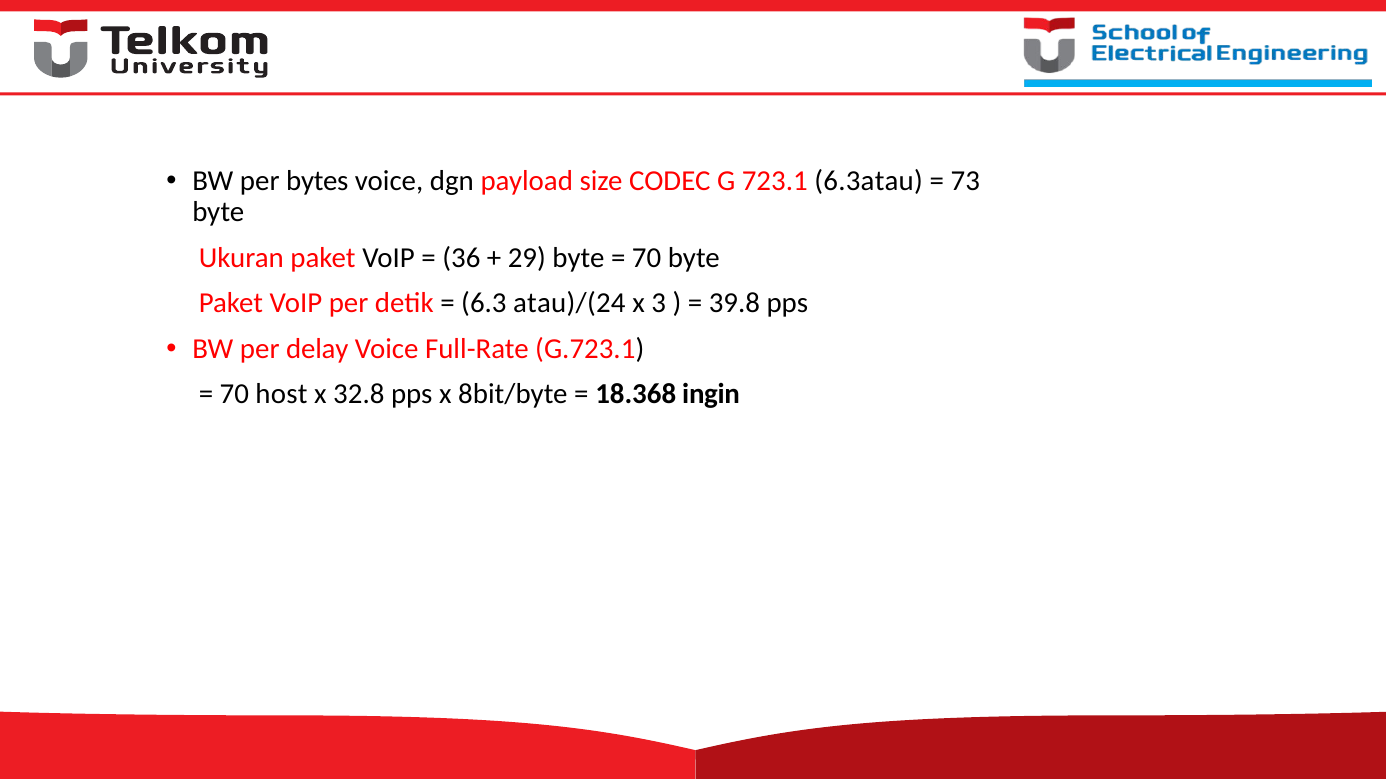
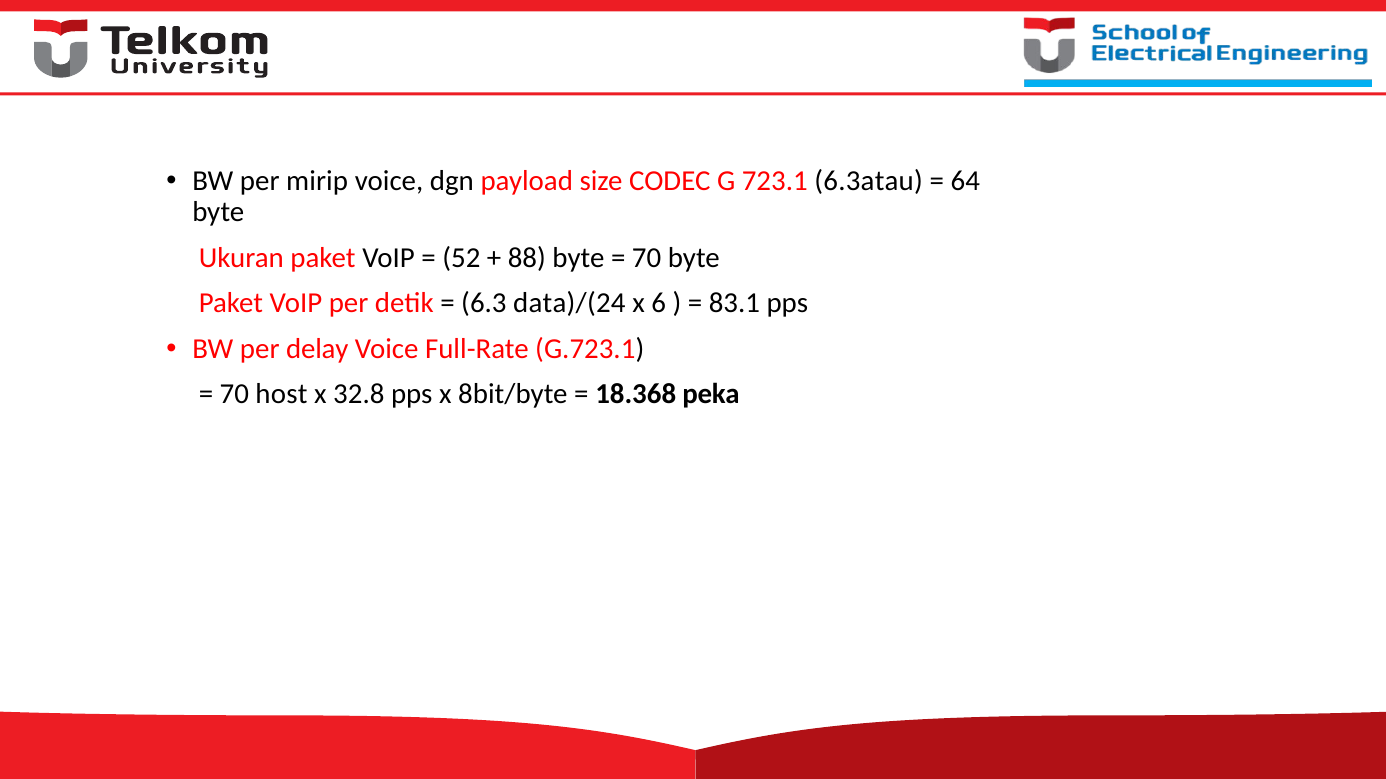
bytes: bytes -> mirip (317, 181)
73: 73 -> 64 (965, 181)
36: 36 -> 52 (461, 258)
29: 29 -> 88 (527, 258)
atau)/(24: atau)/(24 -> data)/(24 (569, 303)
3: 3 -> 6 (659, 303)
39.8: 39.8 -> 83.1 (734, 303)
ingin: ingin -> peka (711, 395)
